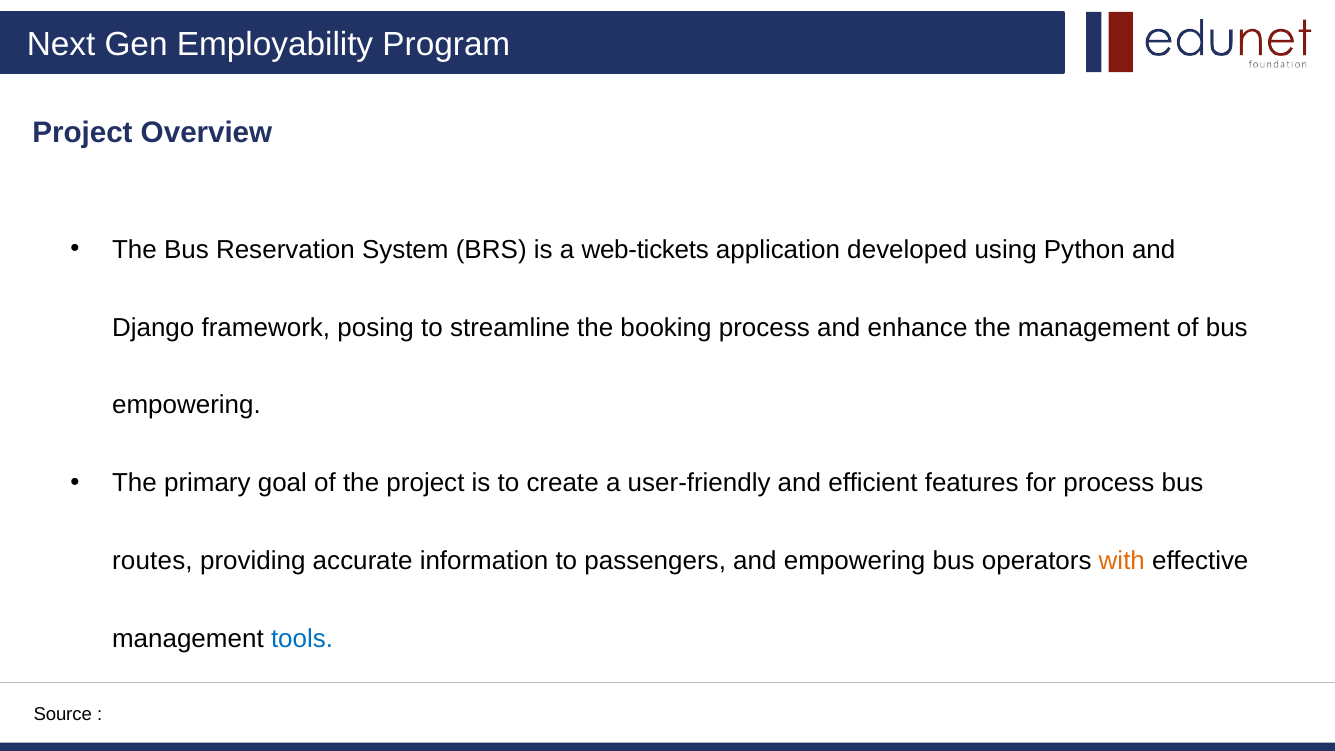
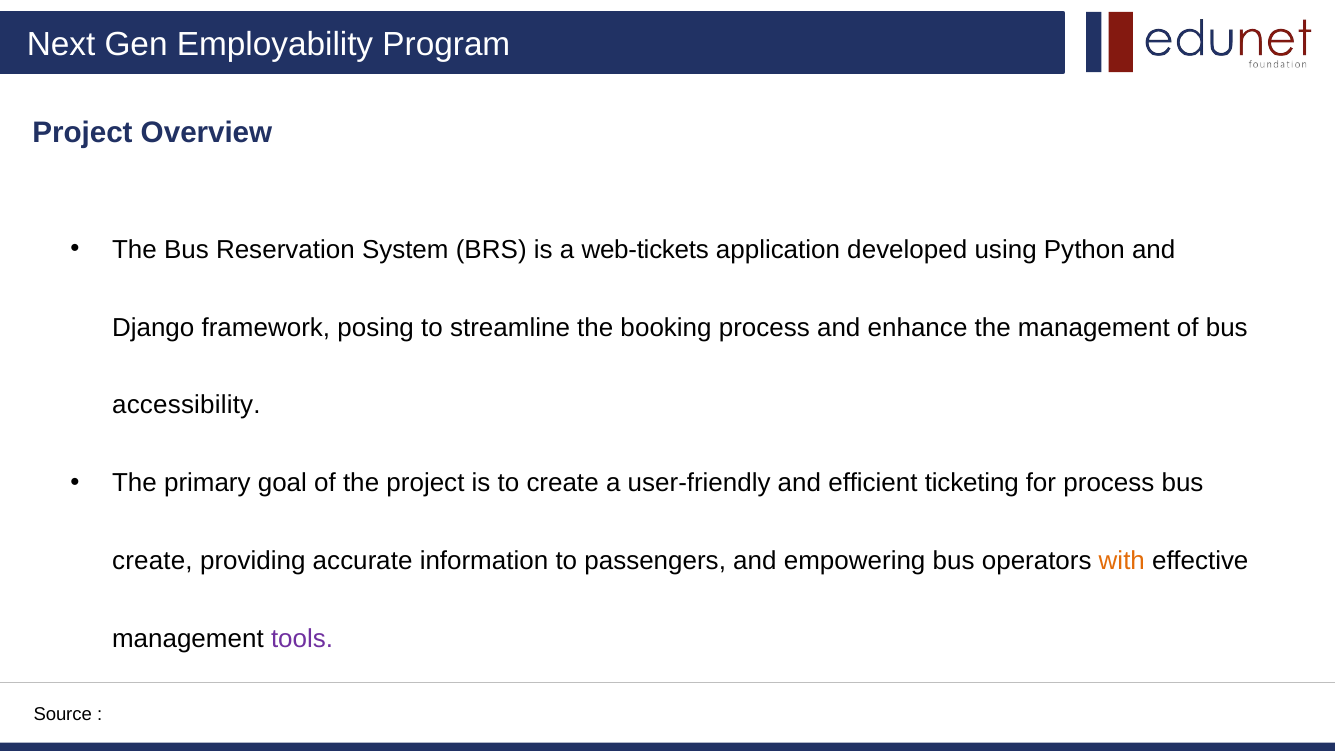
empowering: empowering -> accessibility (186, 405)
features: features -> ticketing (972, 483)
routes: routes -> create (152, 561)
tools colour: blue -> purple (302, 639)
